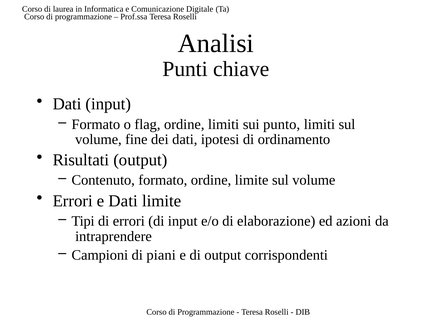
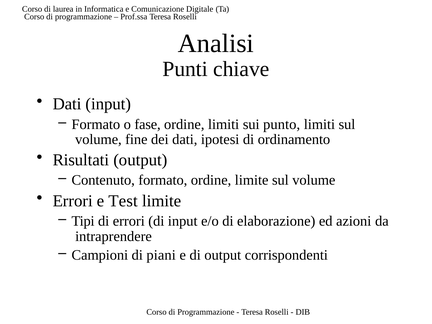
flag: flag -> fase (148, 124)
e Dati: Dati -> Test (123, 201)
